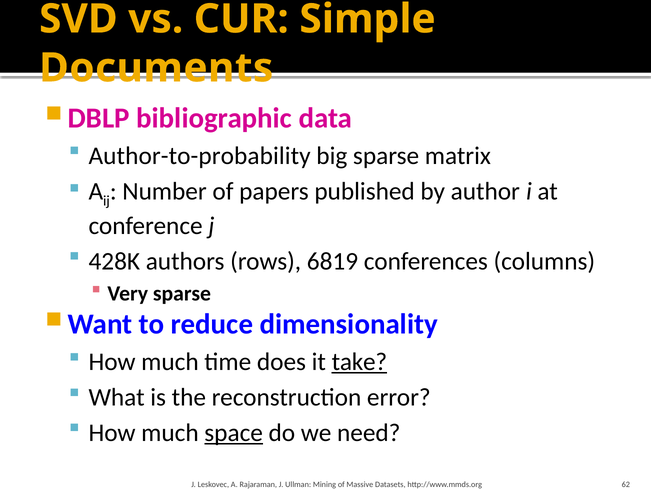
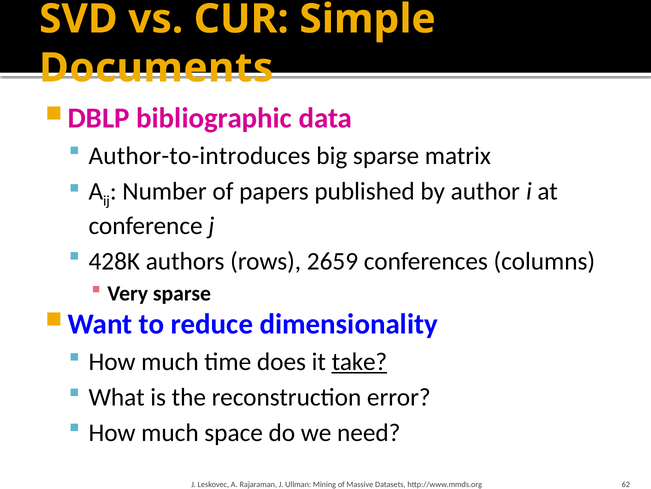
Author-to-probability: Author-to-probability -> Author-to-introduces (200, 155)
6819: 6819 -> 2659 (332, 261)
space underline: present -> none (234, 432)
